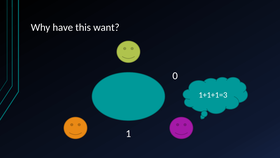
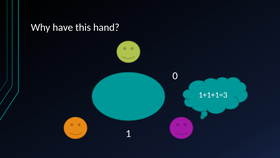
want: want -> hand (106, 27)
